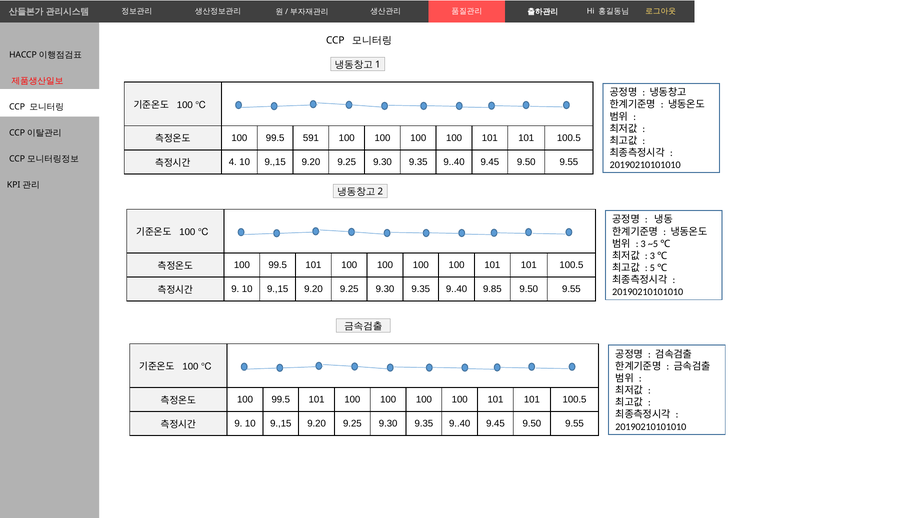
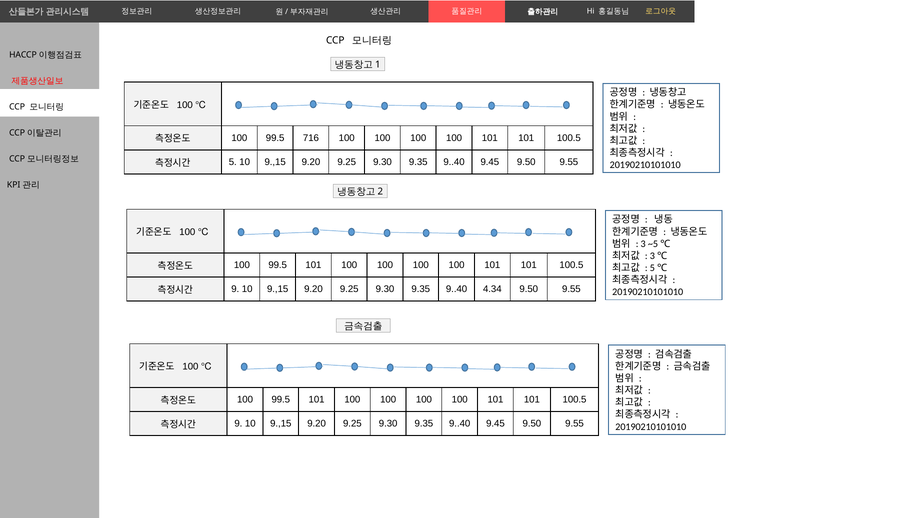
591: 591 -> 716 (311, 138)
4: 4 -> 5 (233, 162)
9.85: 9.85 -> 4.34 (492, 289)
